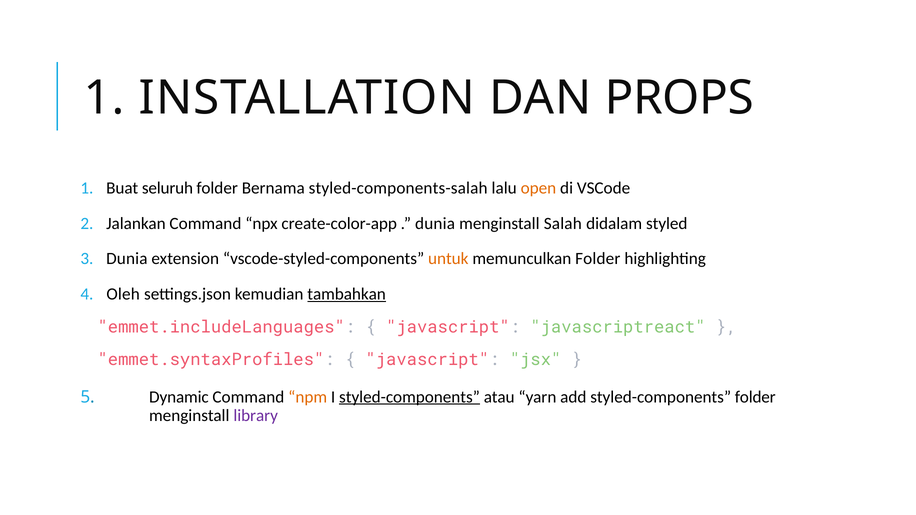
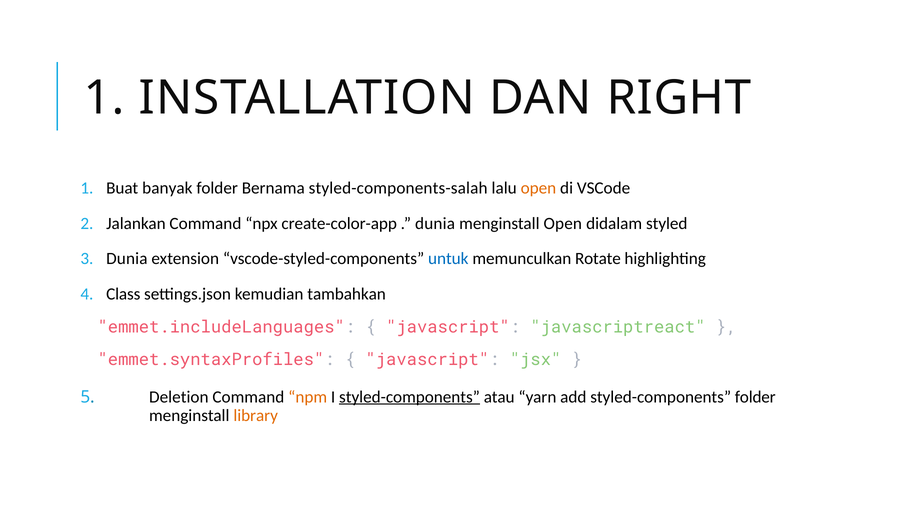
PROPS: PROPS -> RIGHT (679, 98)
seluruh: seluruh -> banyak (167, 188)
menginstall Salah: Salah -> Open (563, 224)
untuk colour: orange -> blue (448, 259)
memunculkan Folder: Folder -> Rotate (598, 259)
Oleh: Oleh -> Class (123, 294)
tambahkan underline: present -> none (347, 294)
Dynamic: Dynamic -> Deletion (179, 397)
library colour: purple -> orange (256, 416)
